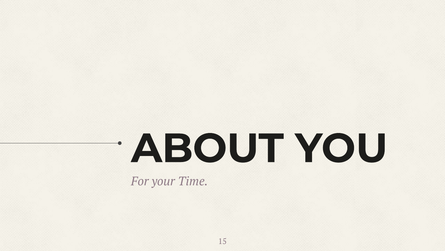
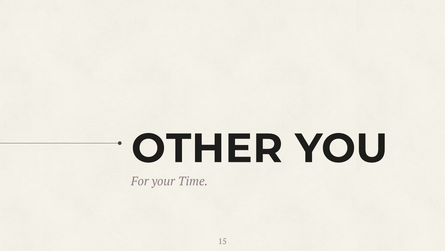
ABOUT: ABOUT -> OTHER (207, 148)
